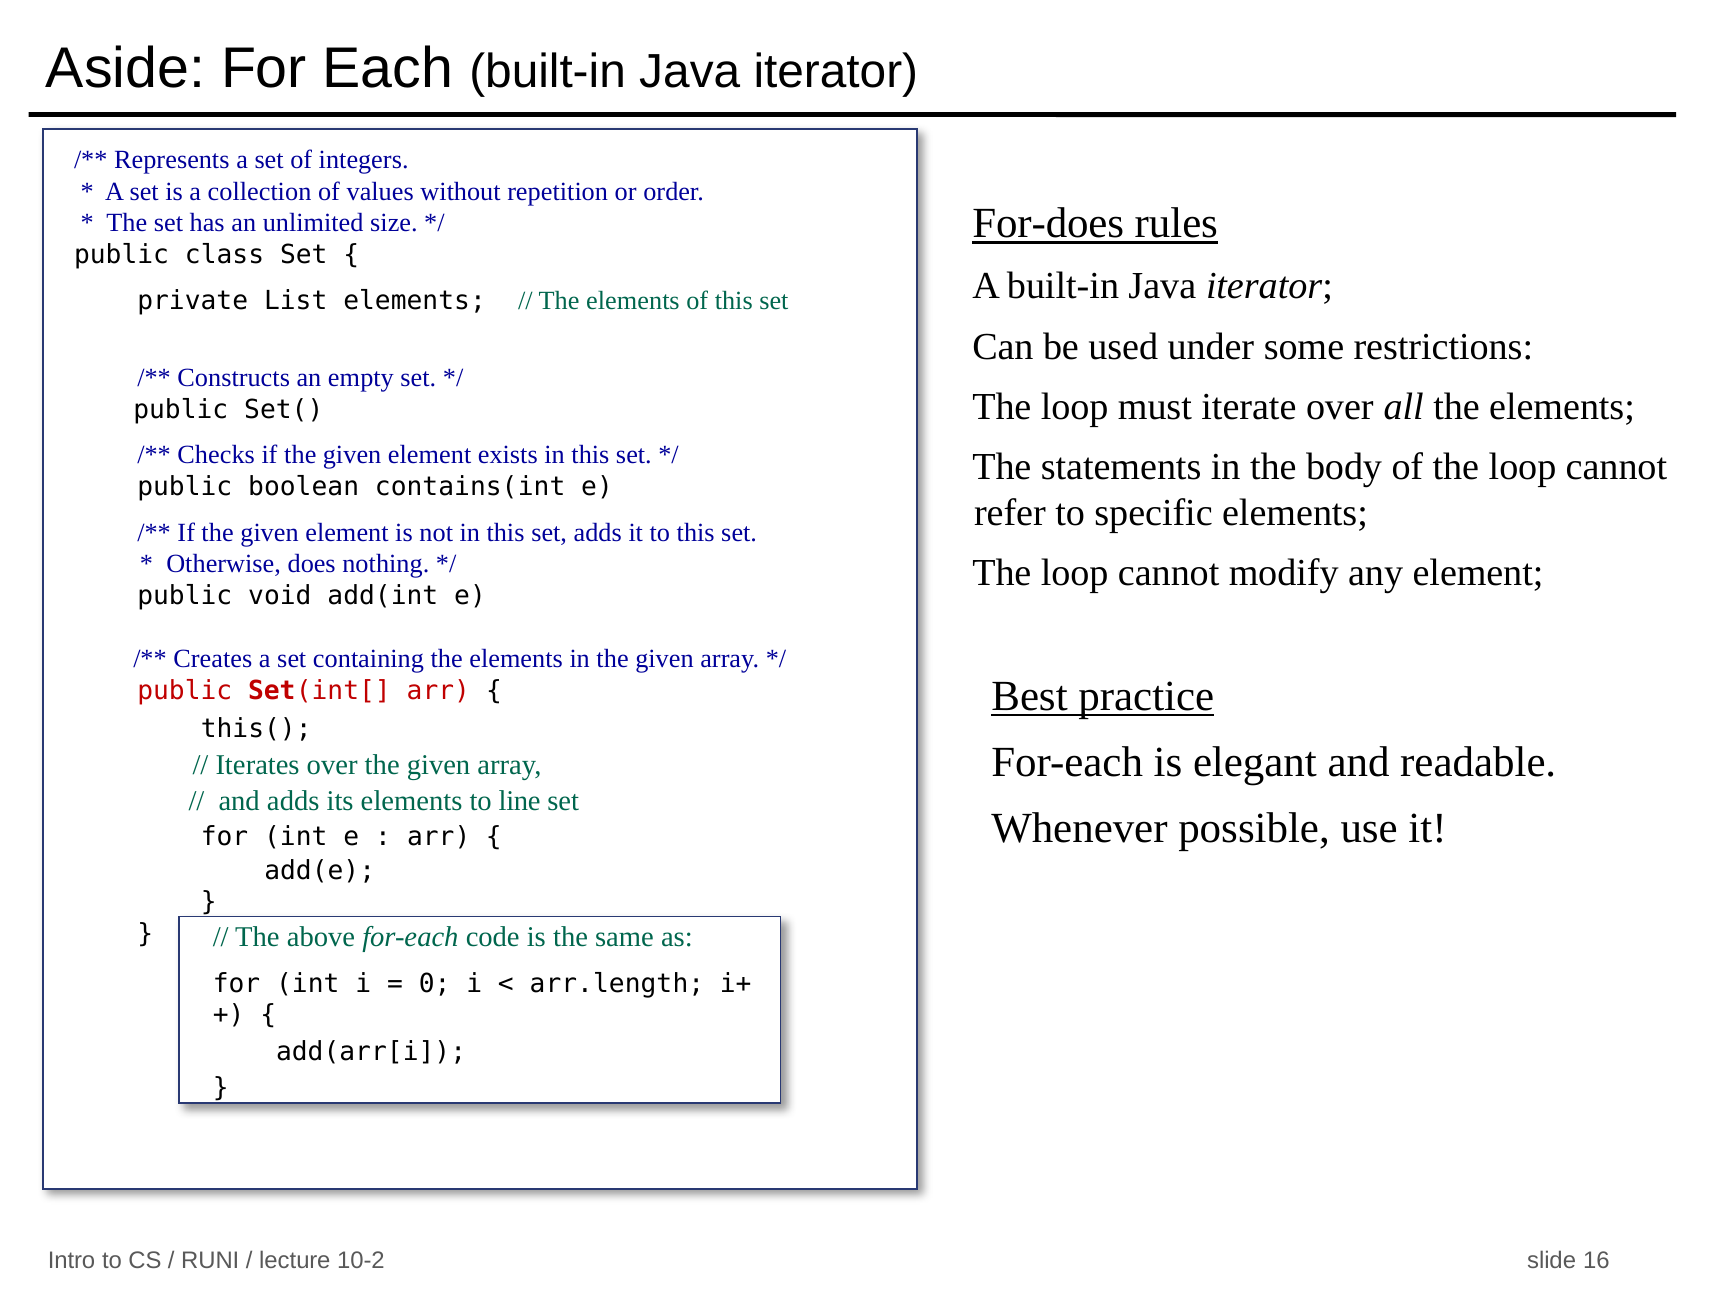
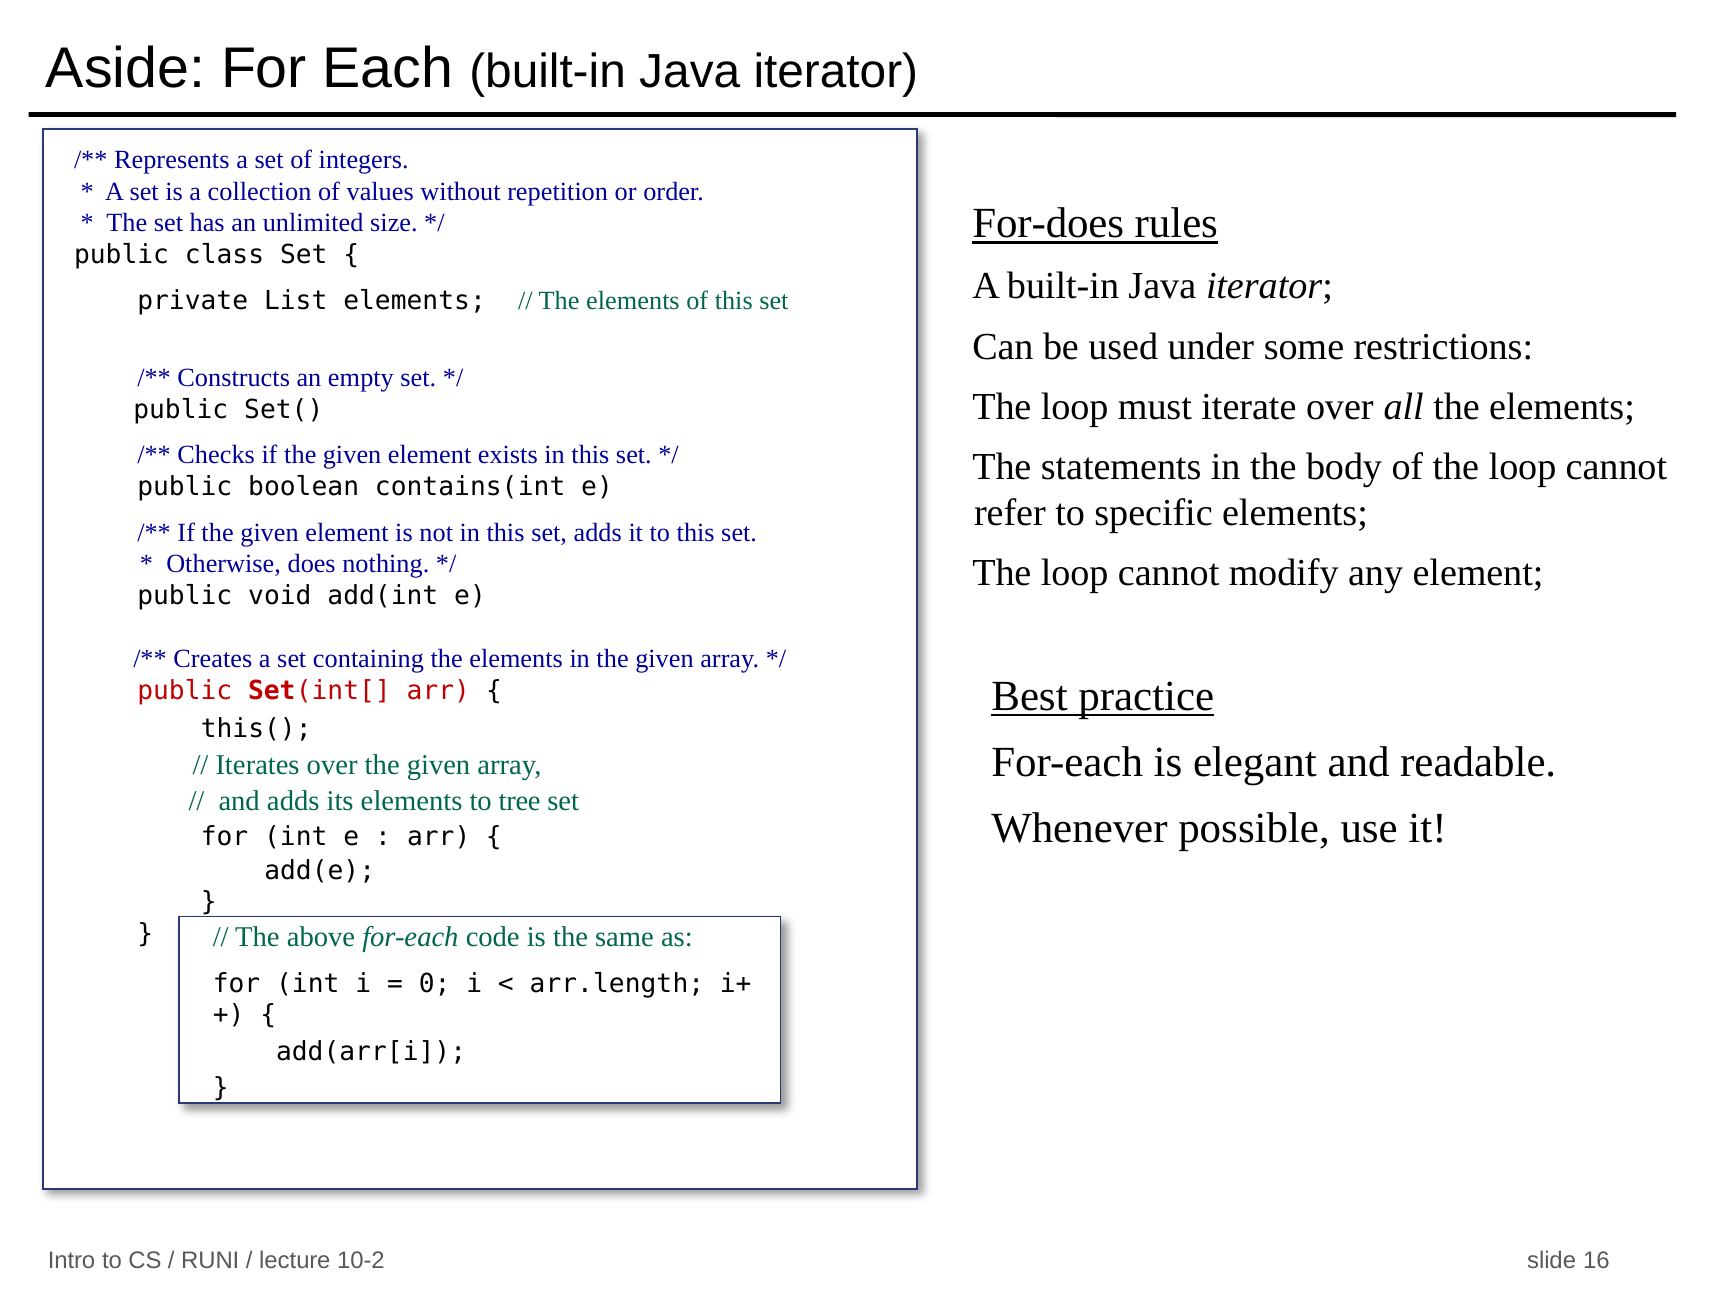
line: line -> tree (520, 801)
